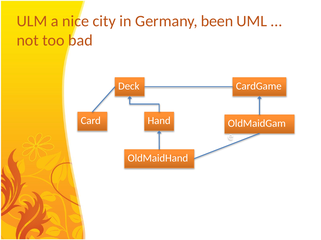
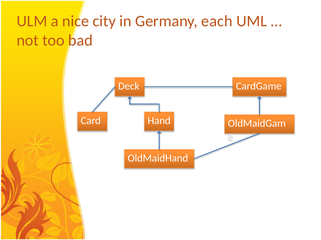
been: been -> each (217, 21)
